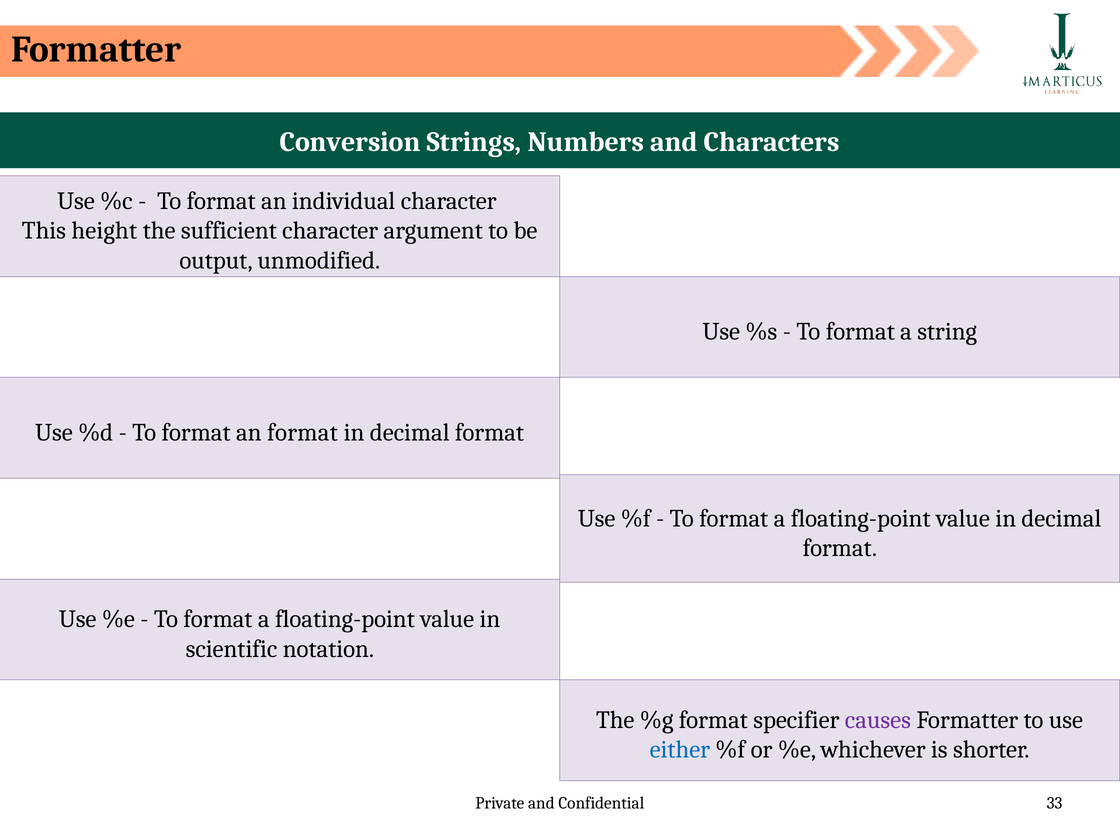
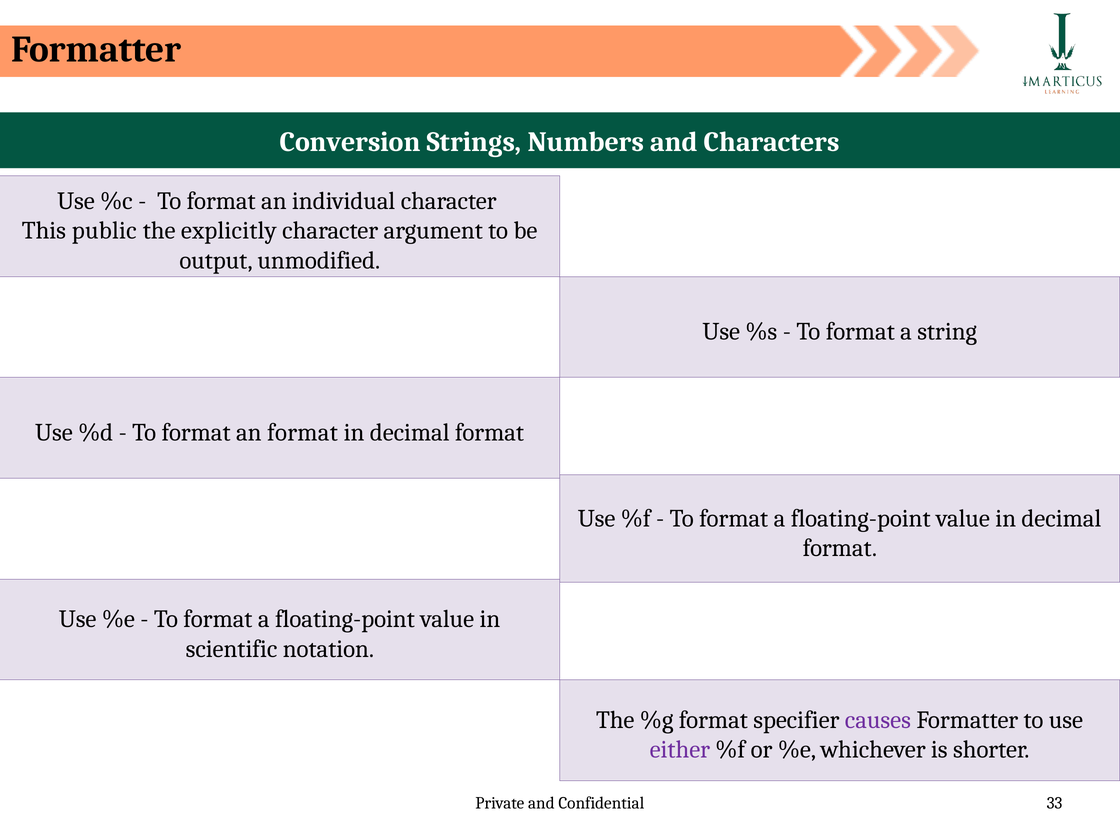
height: height -> public (104, 231)
sufficient: sufficient -> explicitly (229, 231)
either colour: blue -> purple (680, 750)
